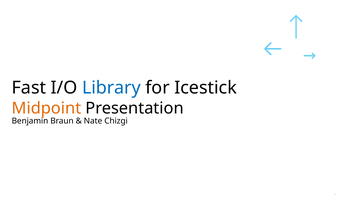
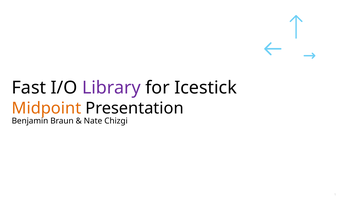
Library colour: blue -> purple (111, 88)
